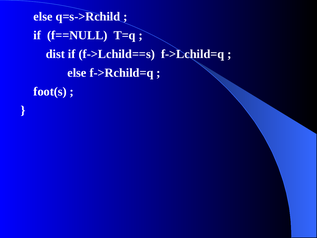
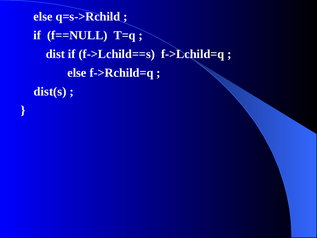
foot(s: foot(s -> dist(s (50, 92)
